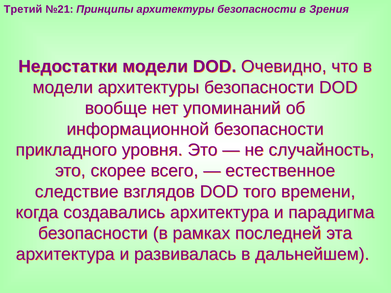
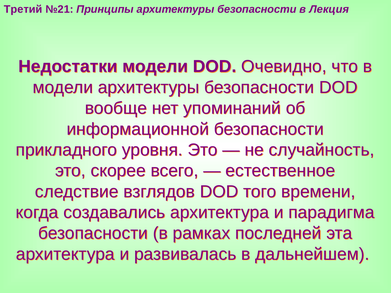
Зрения: Зрения -> Лекция (329, 9)
